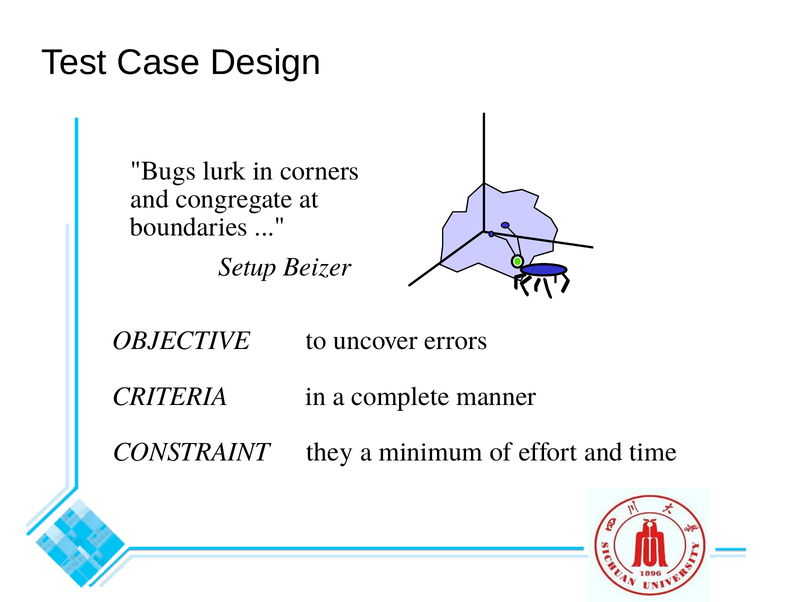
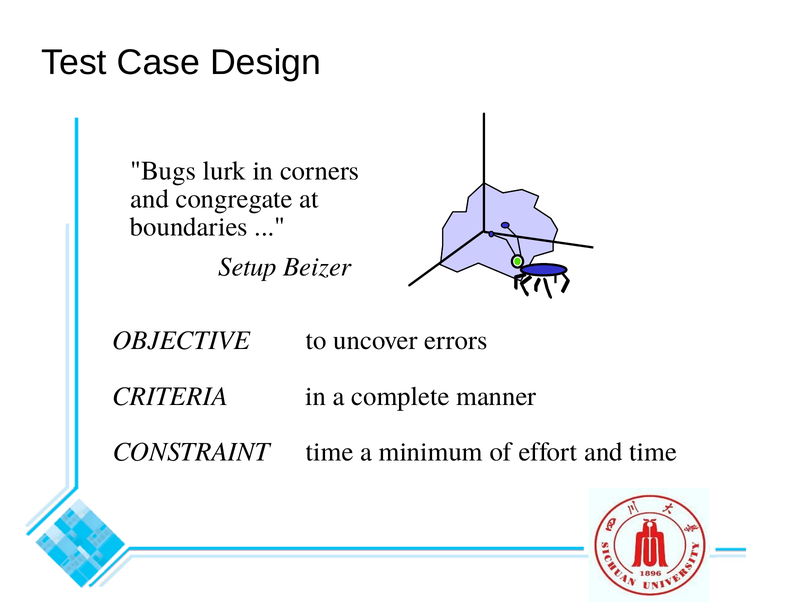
they: they -> time (330, 452)
